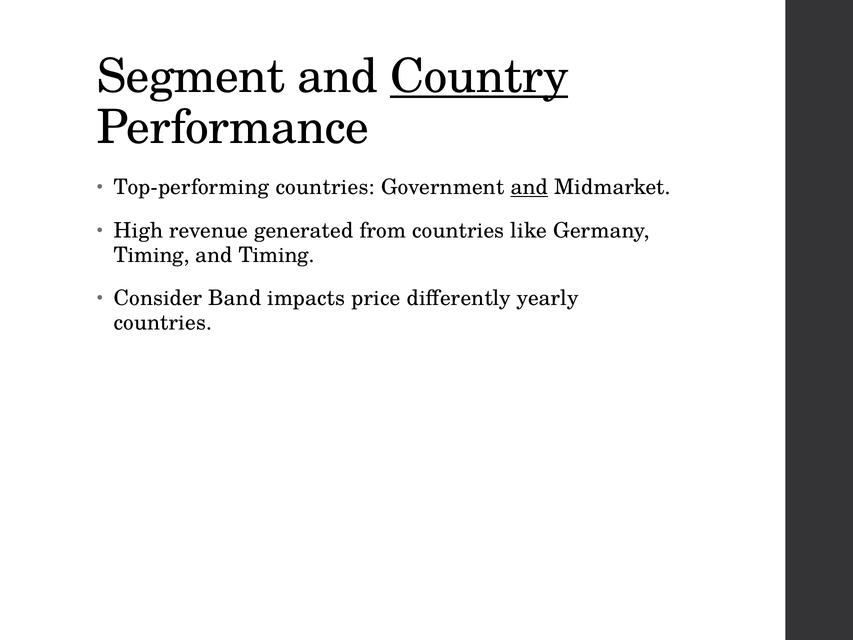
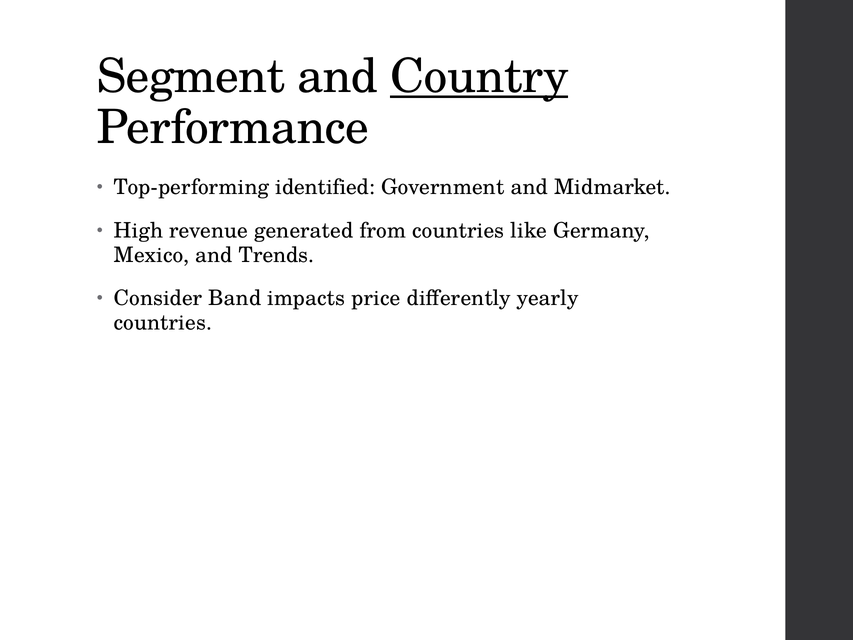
Top-performing countries: countries -> identified (325, 187)
and underline: present -> none (529, 187)
Timing: Timing -> Mexico (152, 255)
and Timing: Timing -> Trends (277, 255)
